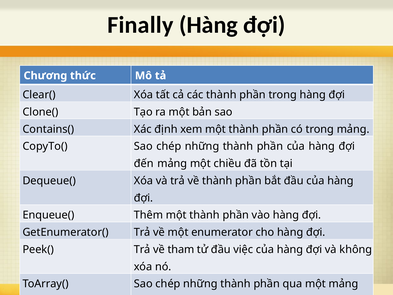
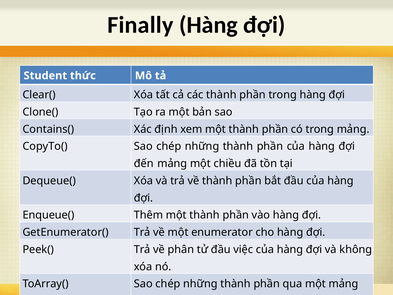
Chương: Chương -> Student (45, 76)
tham: tham -> phân (181, 249)
